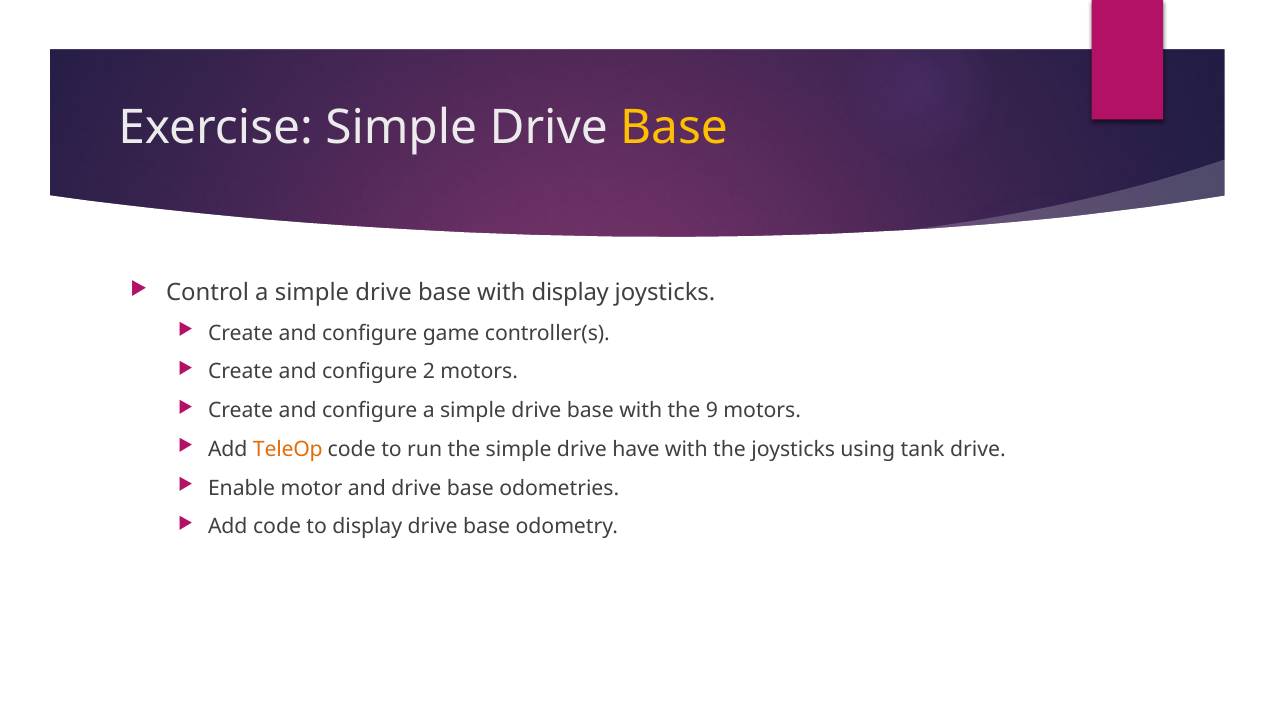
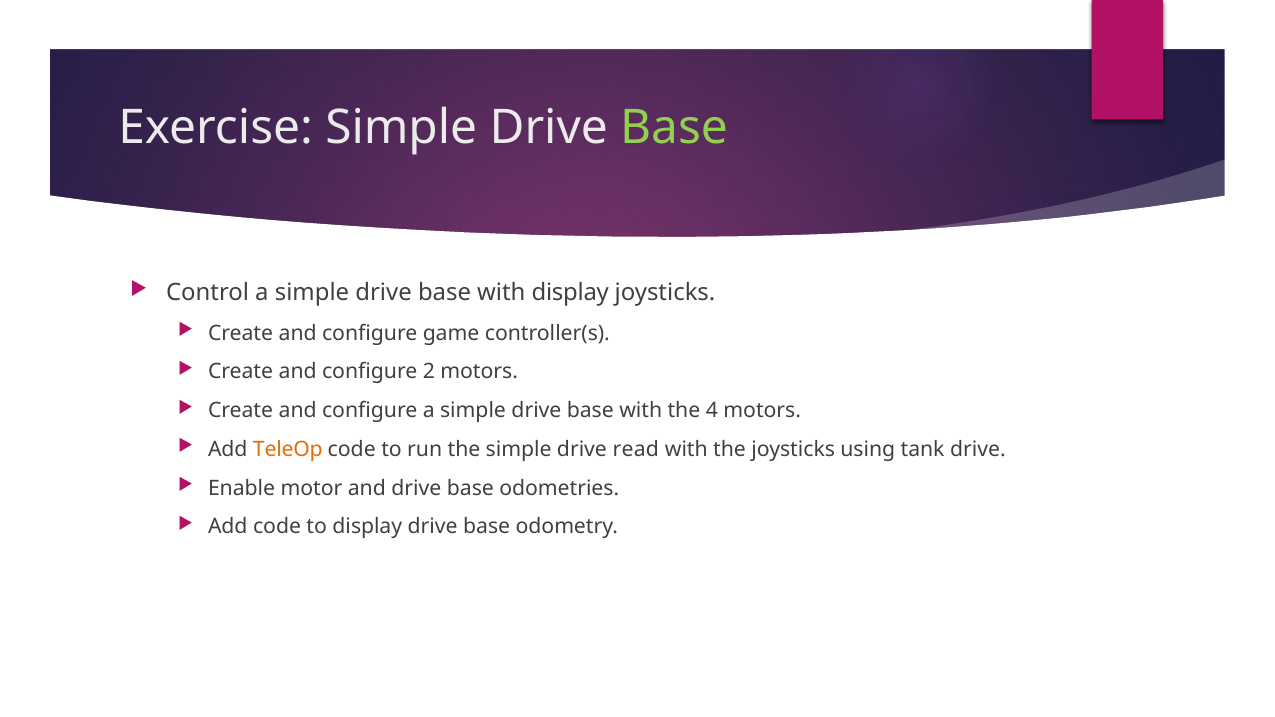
Base colour: yellow -> light green (674, 128)
9: 9 -> 4 (712, 411)
have: have -> read (636, 449)
